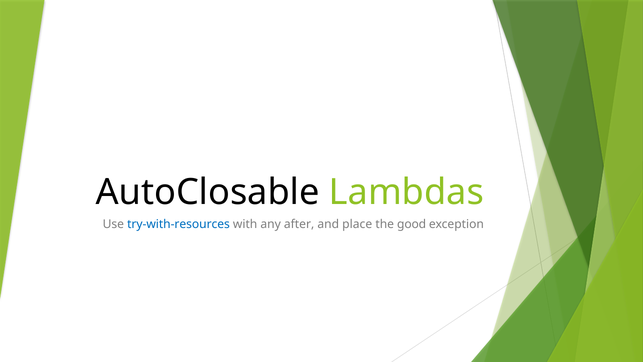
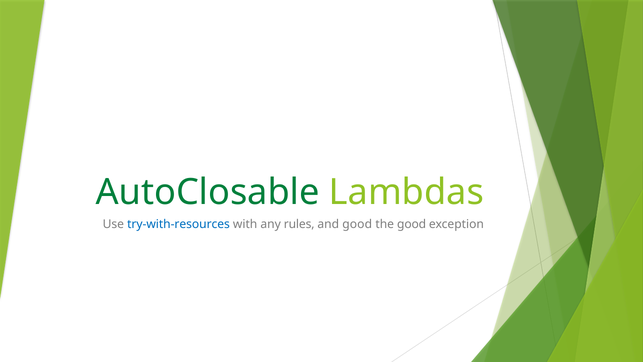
AutoClosable colour: black -> green (208, 192)
after: after -> rules (299, 224)
and place: place -> good (357, 224)
